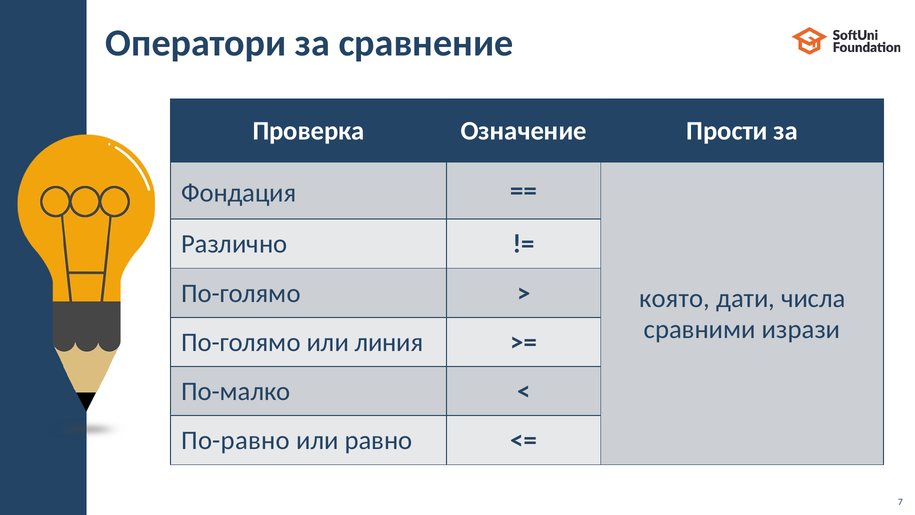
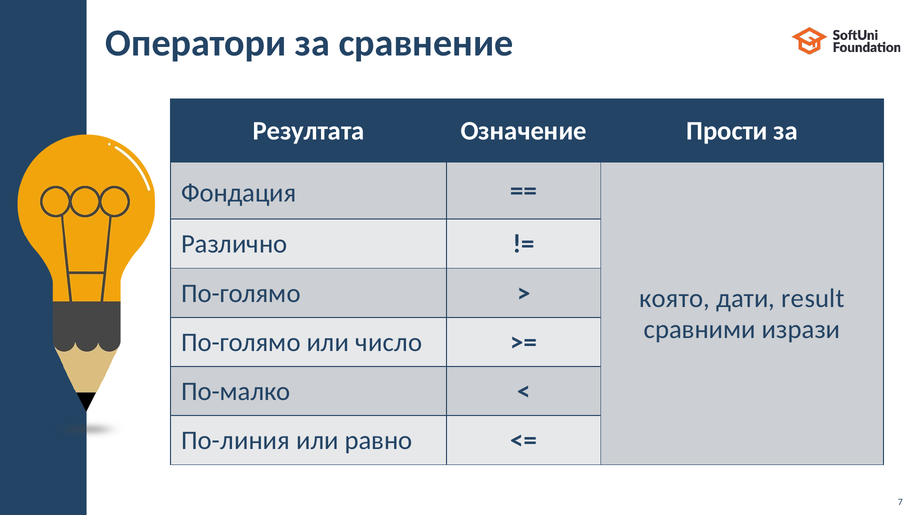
Проверка: Проверка -> Резултата (309, 131)
числа: числа -> result (813, 298)
линия: линия -> число (389, 342)
По-равно: По-равно -> По-линия (236, 440)
